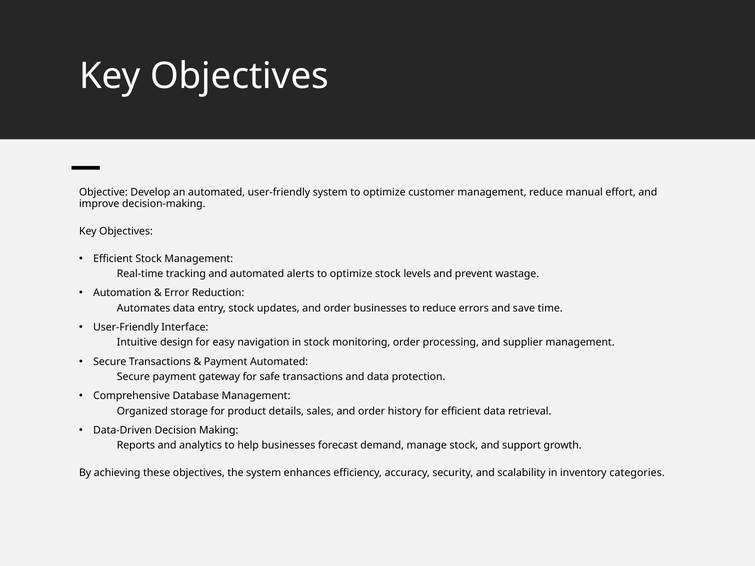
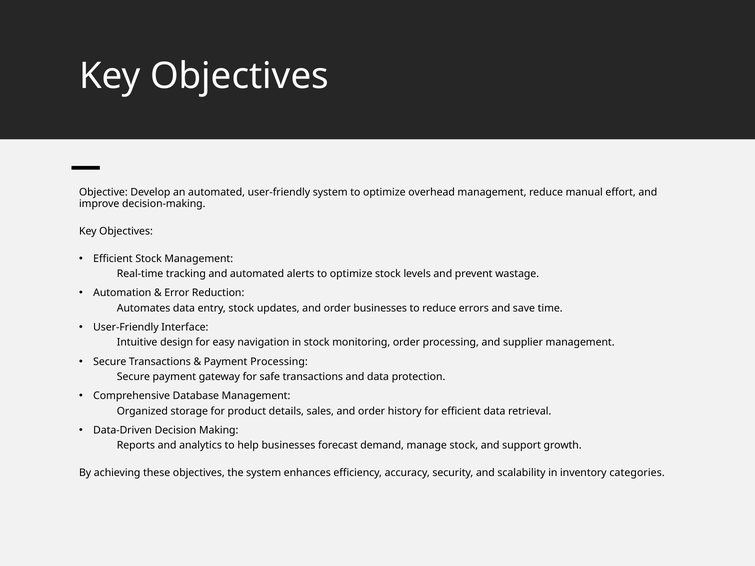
customer: customer -> overhead (432, 192)
Payment Automated: Automated -> Processing (279, 362)
